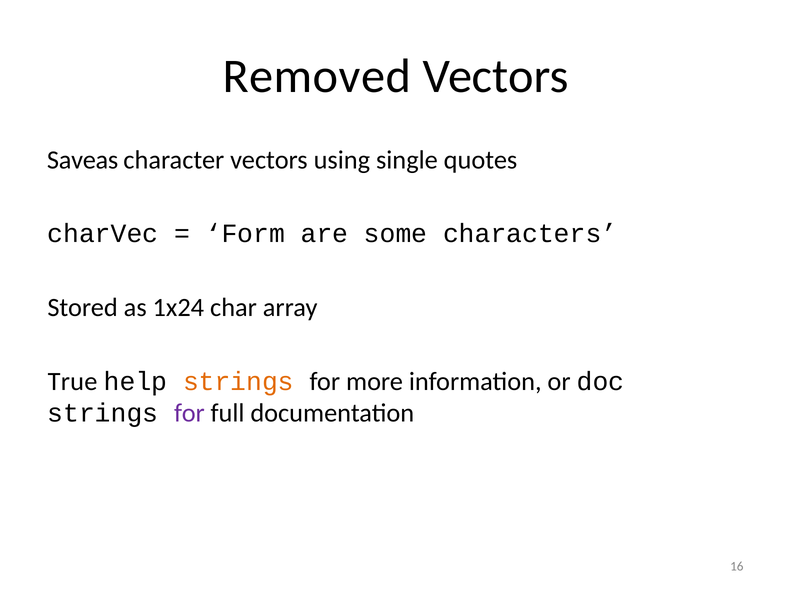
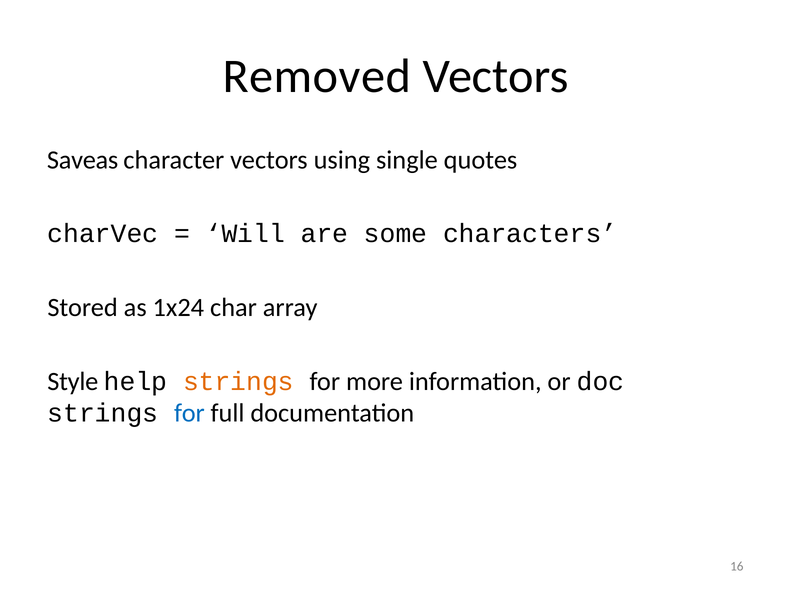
Form: Form -> Will (245, 234)
True: True -> Style (73, 381)
for colour: purple -> blue (189, 413)
